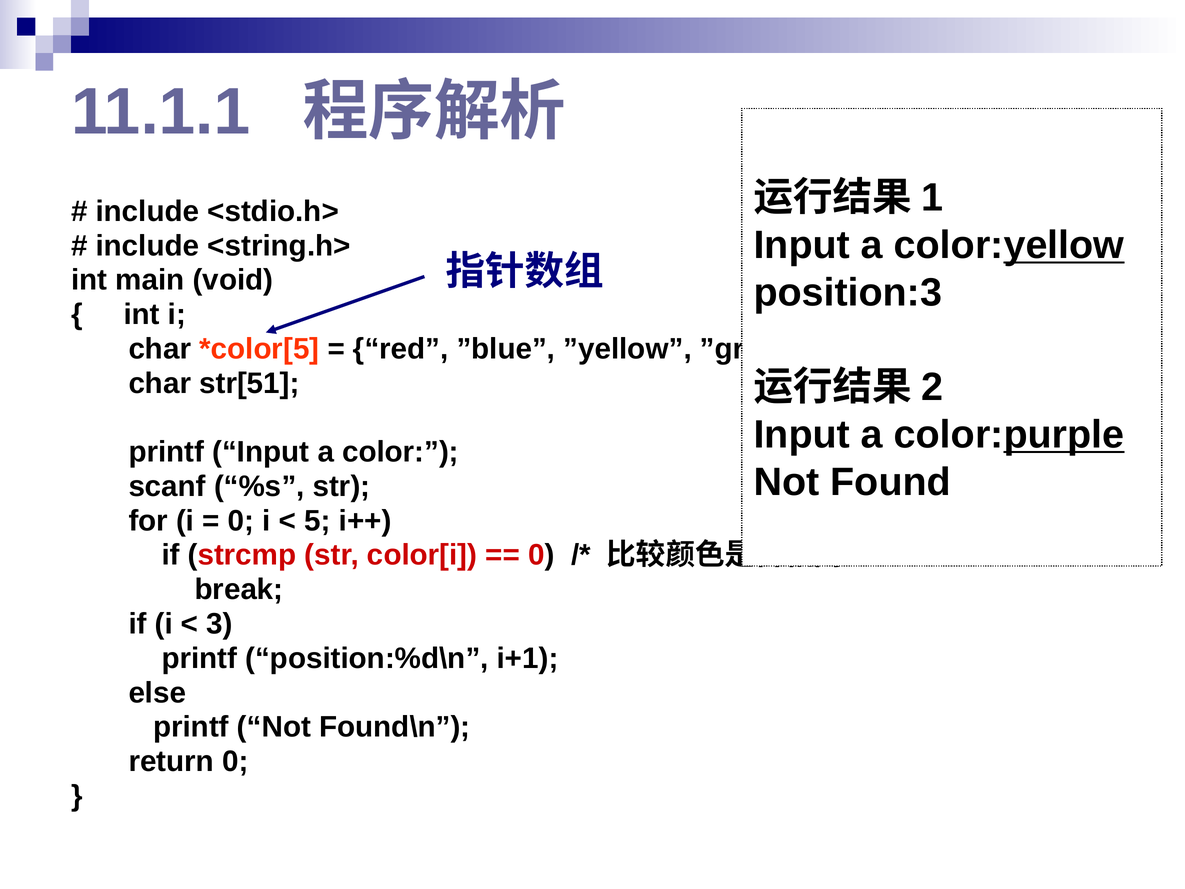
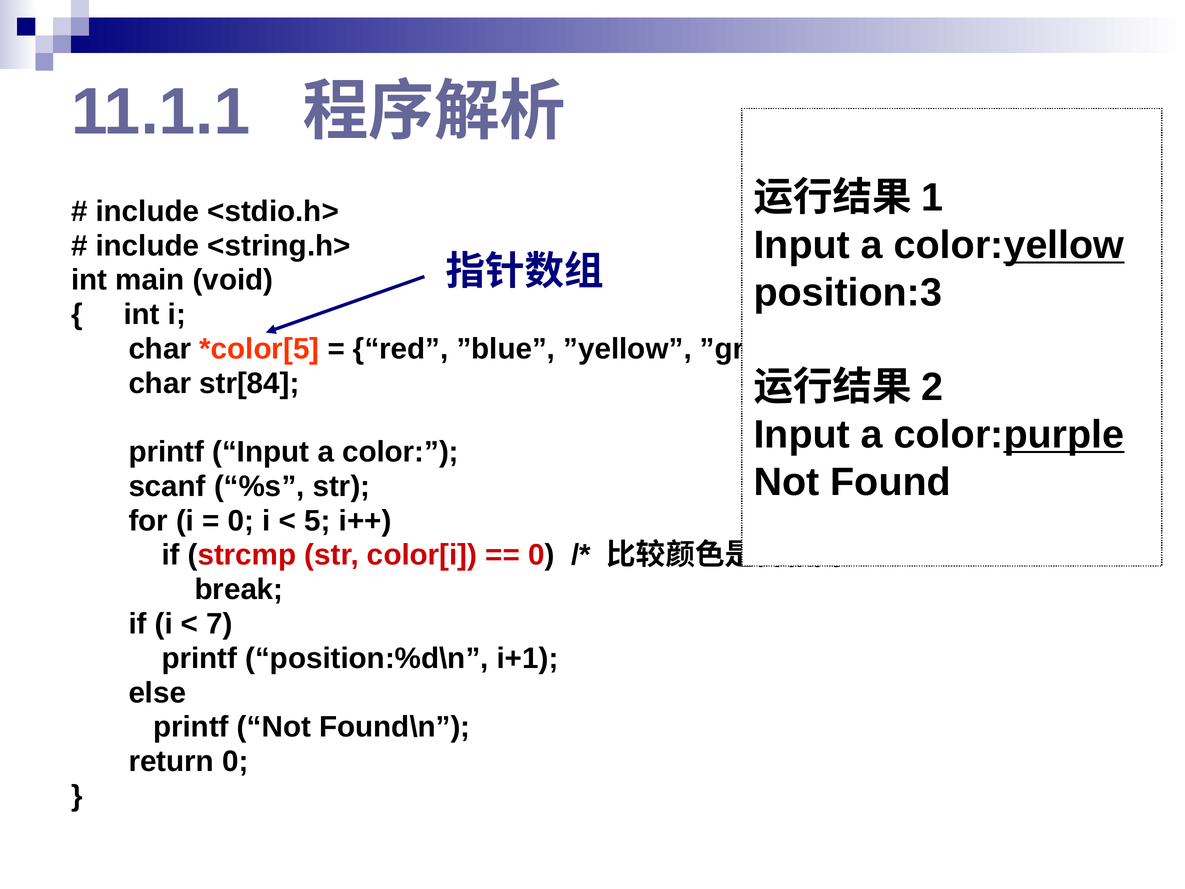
str[51: str[51 -> str[84 (249, 383)
3: 3 -> 7 (220, 624)
